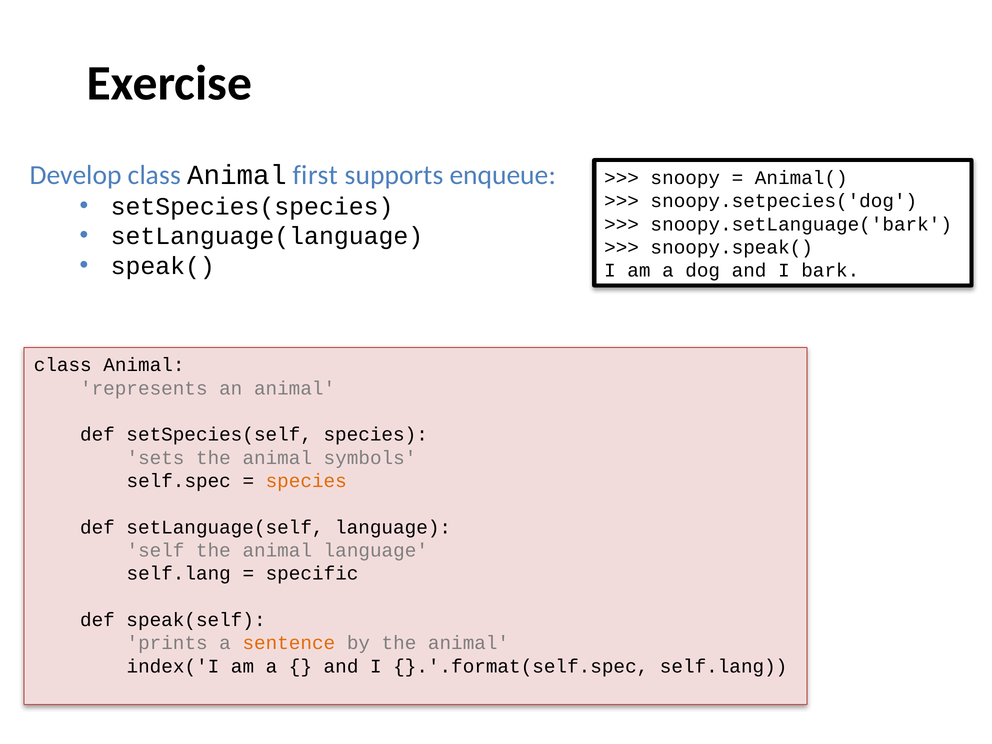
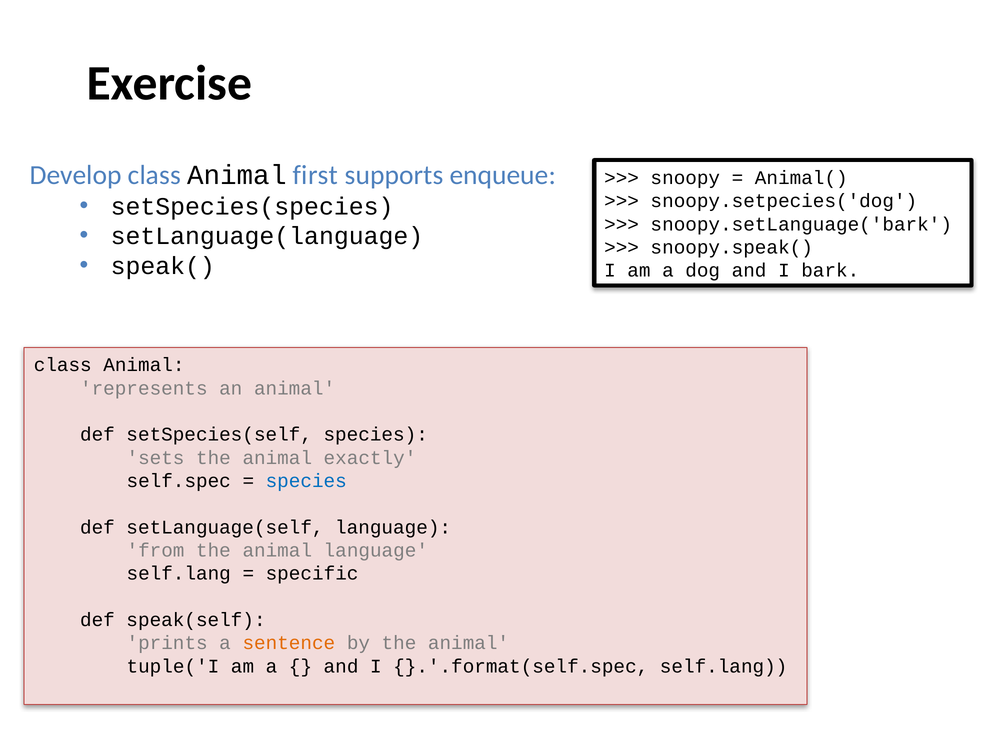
symbols: symbols -> exactly (370, 458)
species colour: orange -> blue (306, 481)
self: self -> from (155, 550)
index('I: index('I -> tuple('I (173, 666)
